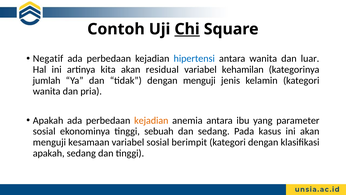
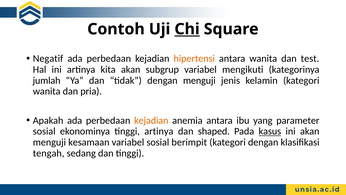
hipertensi colour: blue -> orange (194, 58)
luar: luar -> test (310, 58)
residual: residual -> subgrup (162, 69)
kehamilan: kehamilan -> mengikuti (243, 69)
tinggi sebuah: sebuah -> artinya (159, 131)
dan sedang: sedang -> shaped (214, 131)
kasus underline: none -> present (270, 131)
apakah: apakah -> tengah (49, 153)
